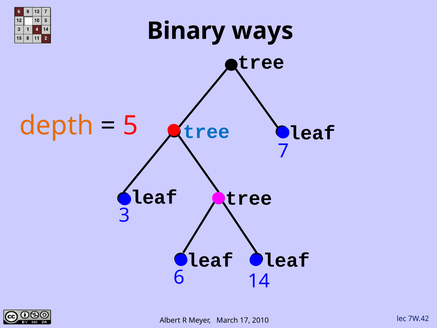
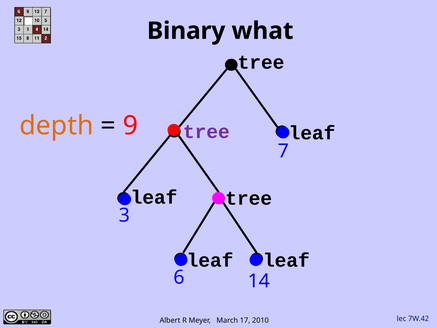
ways: ways -> what (263, 31)
5: 5 -> 9 (130, 126)
tree colour: blue -> purple (206, 132)
